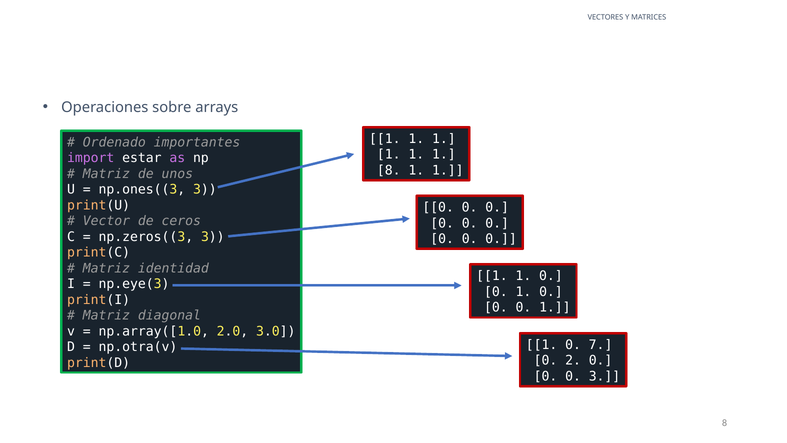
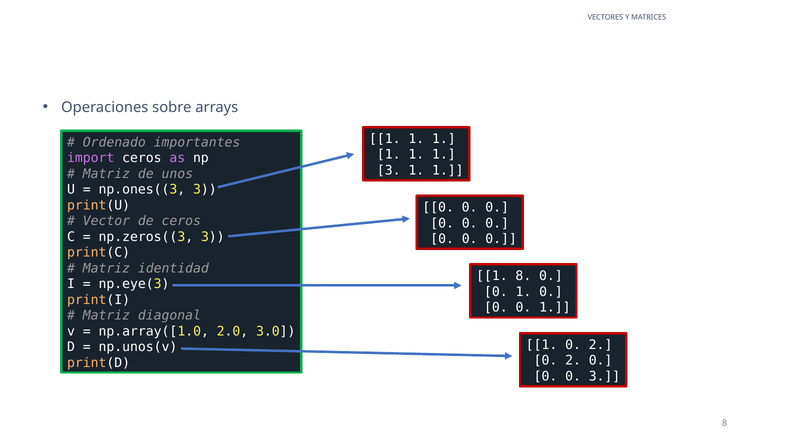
import estar: estar -> ceros (142, 158)
8: 8 -> 3 (389, 170)
1: 1 -> 8 (523, 276)
1 0 7: 7 -> 2 (601, 345)
np.otra(v: np.otra(v -> np.unos(v (138, 347)
